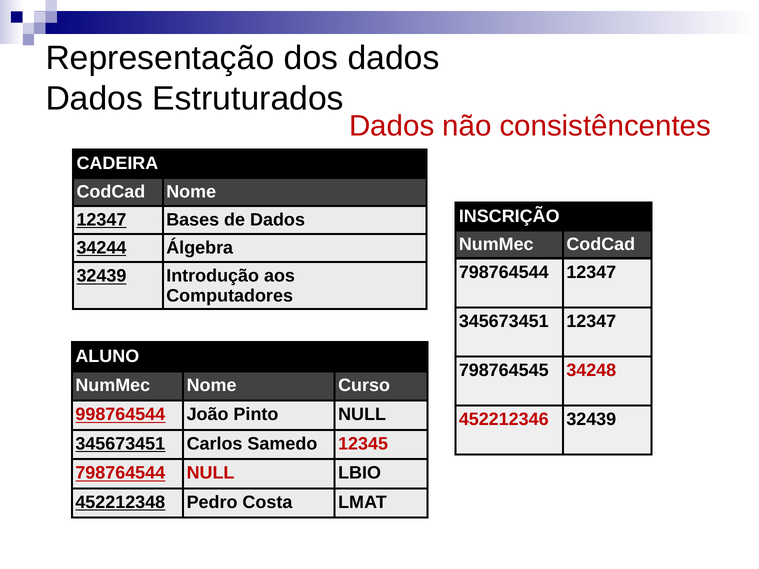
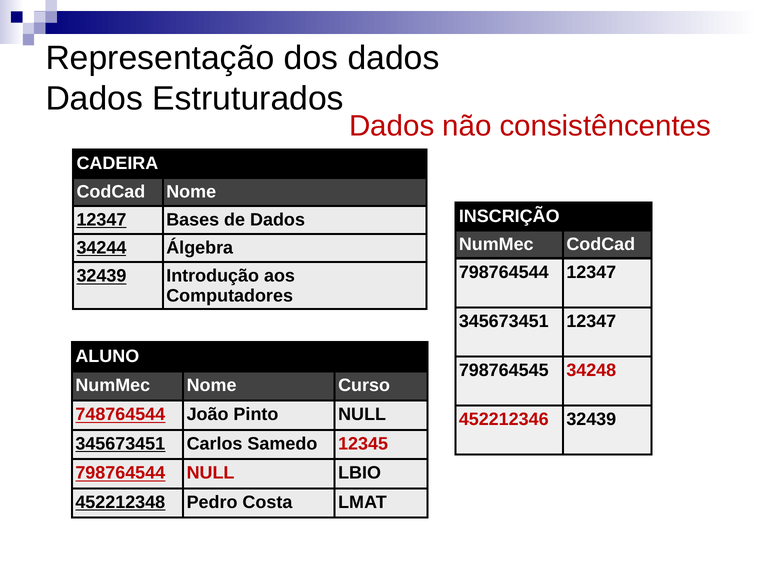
998764544: 998764544 -> 748764544 (120, 415)
